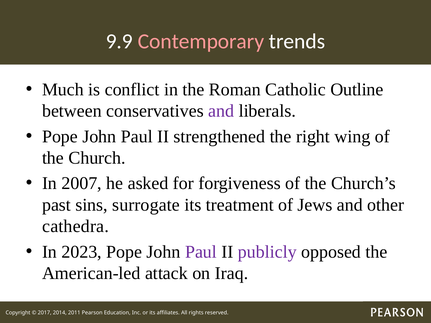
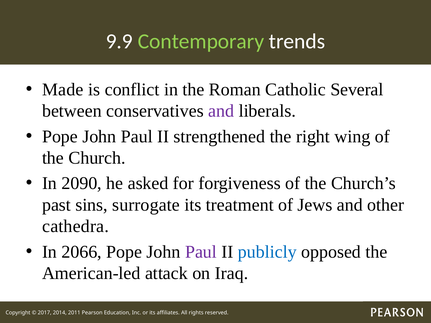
Contemporary colour: pink -> light green (201, 41)
Much: Much -> Made (63, 90)
Outline: Outline -> Several (357, 90)
2007: 2007 -> 2090 (82, 183)
2023: 2023 -> 2066 (82, 252)
publicly colour: purple -> blue (267, 252)
